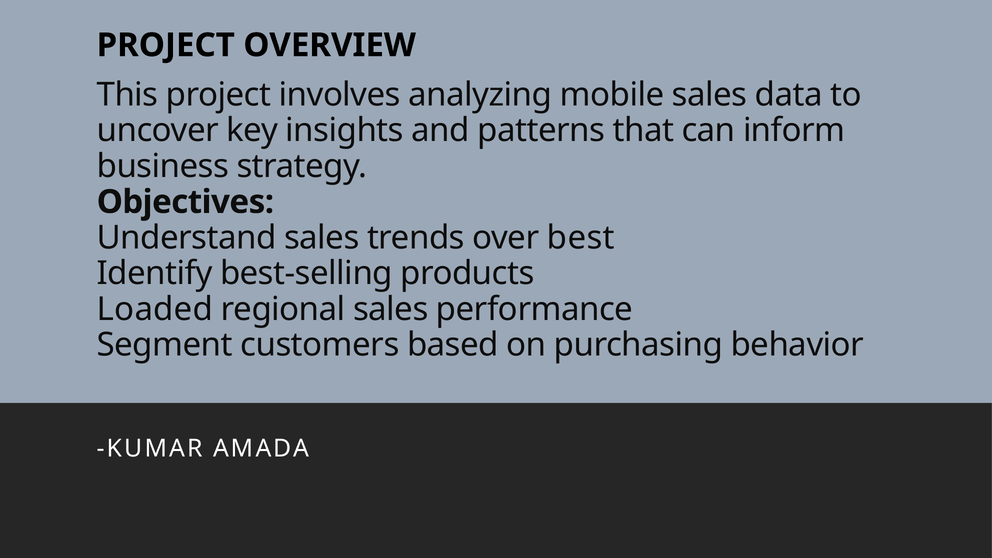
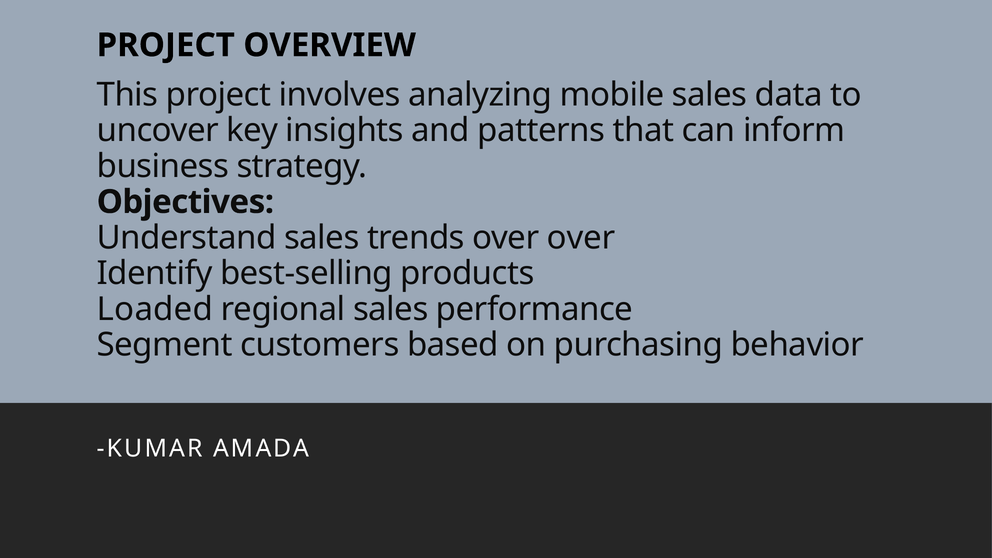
over best: best -> over (581, 238)
